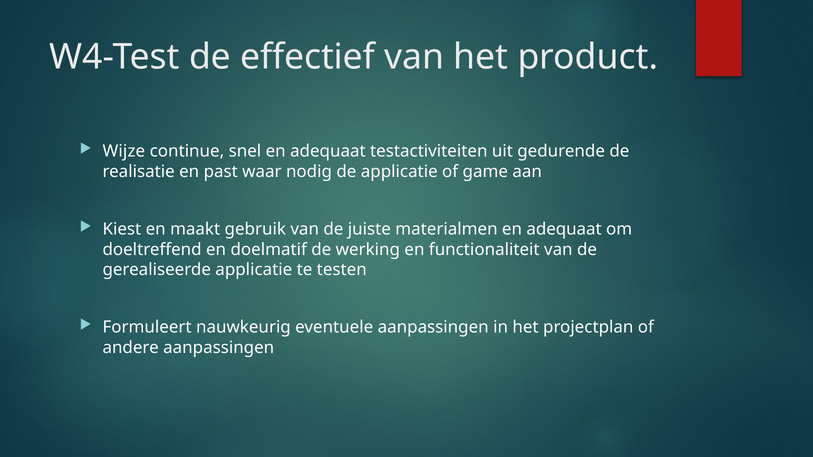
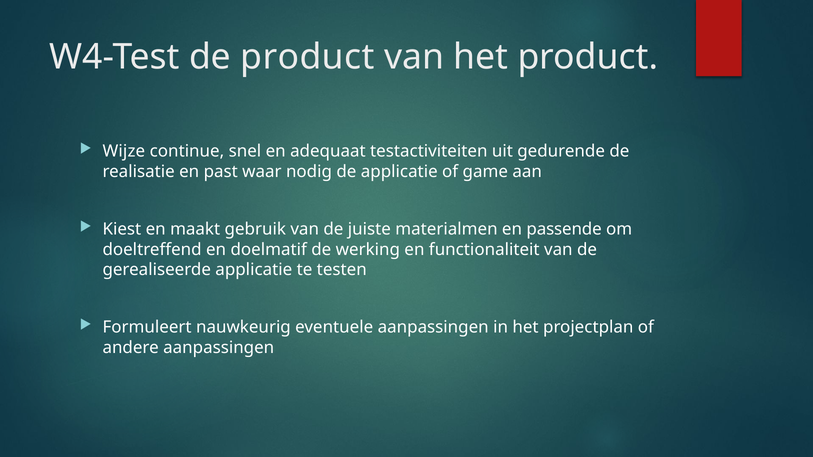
de effectief: effectief -> product (307, 57)
materialmen en adequaat: adequaat -> passende (564, 229)
